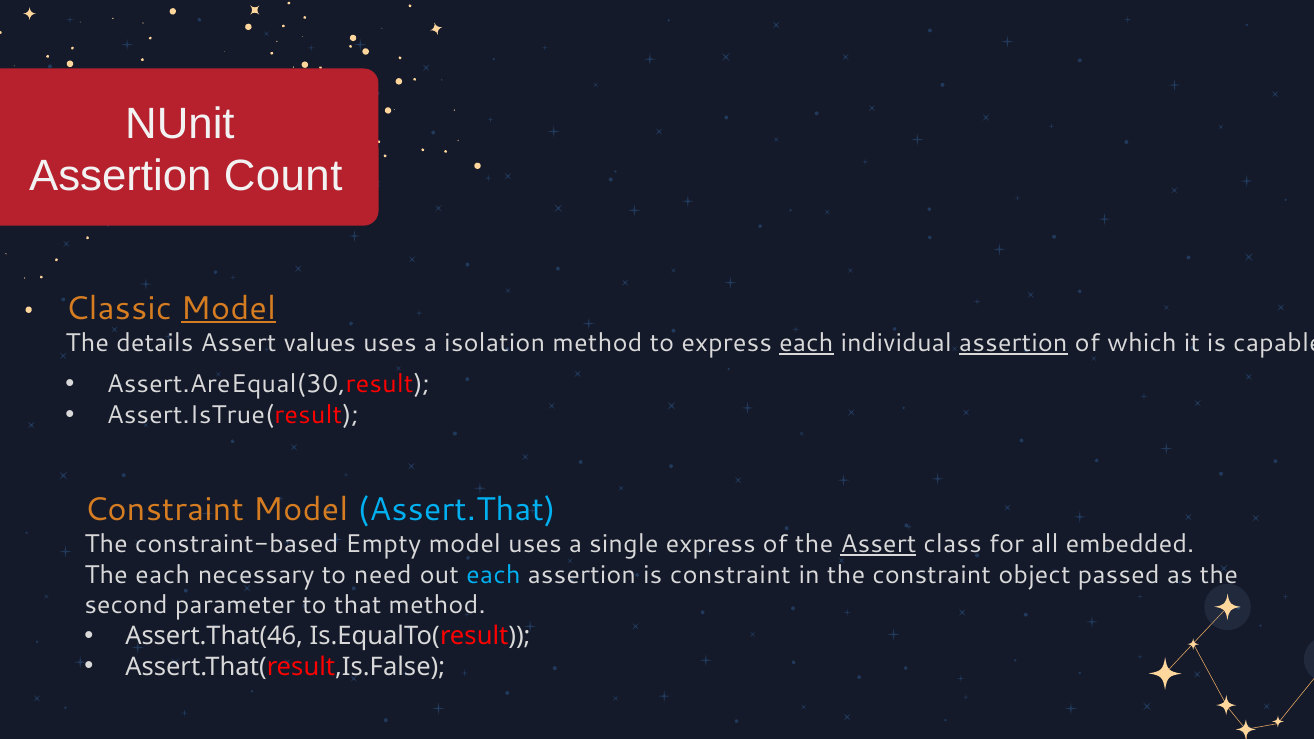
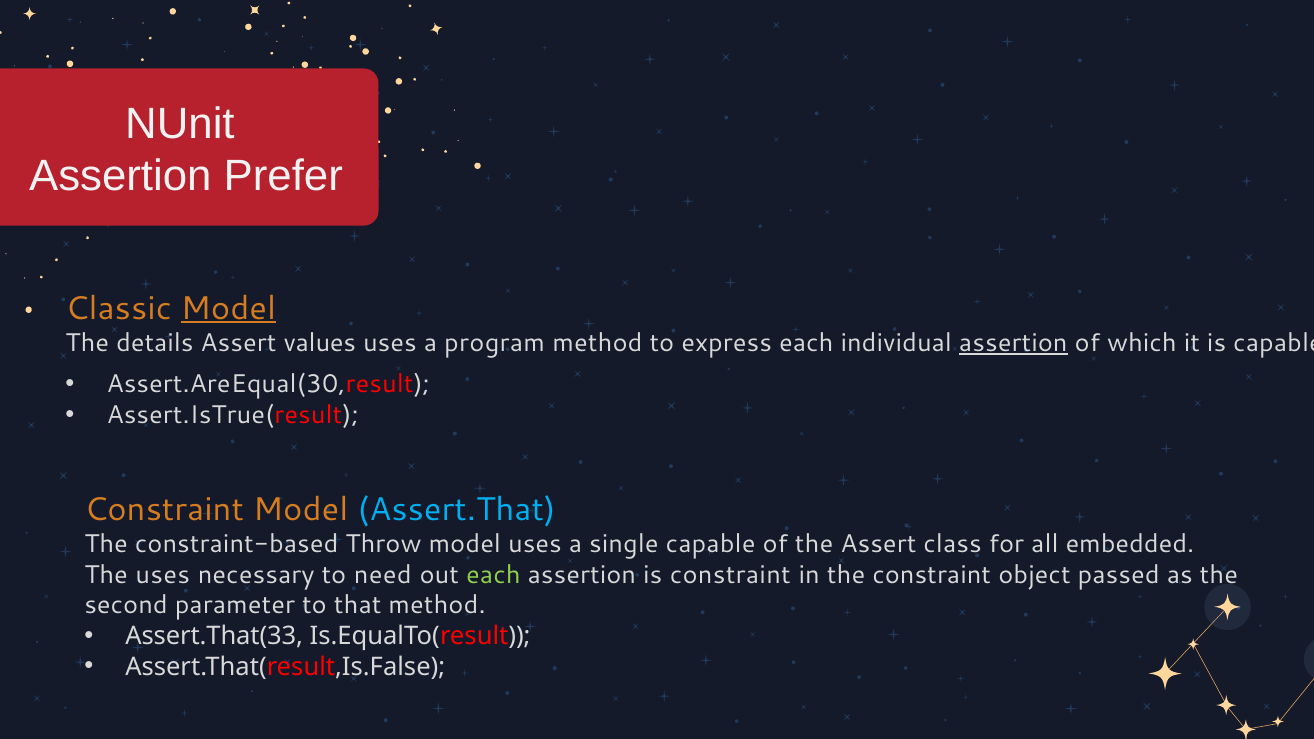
Count: Count -> Prefer (283, 176)
isolation: isolation -> program (495, 343)
each underline: present -> none (806, 343)
Empty: Empty -> Throw (383, 544)
single express: express -> capable (711, 544)
Assert underline: present -> none (878, 544)
The each: each -> uses (163, 575)
each colour: light blue -> light green (493, 575)
Assert.That(46: Assert.That(46 -> Assert.That(33 (214, 636)
